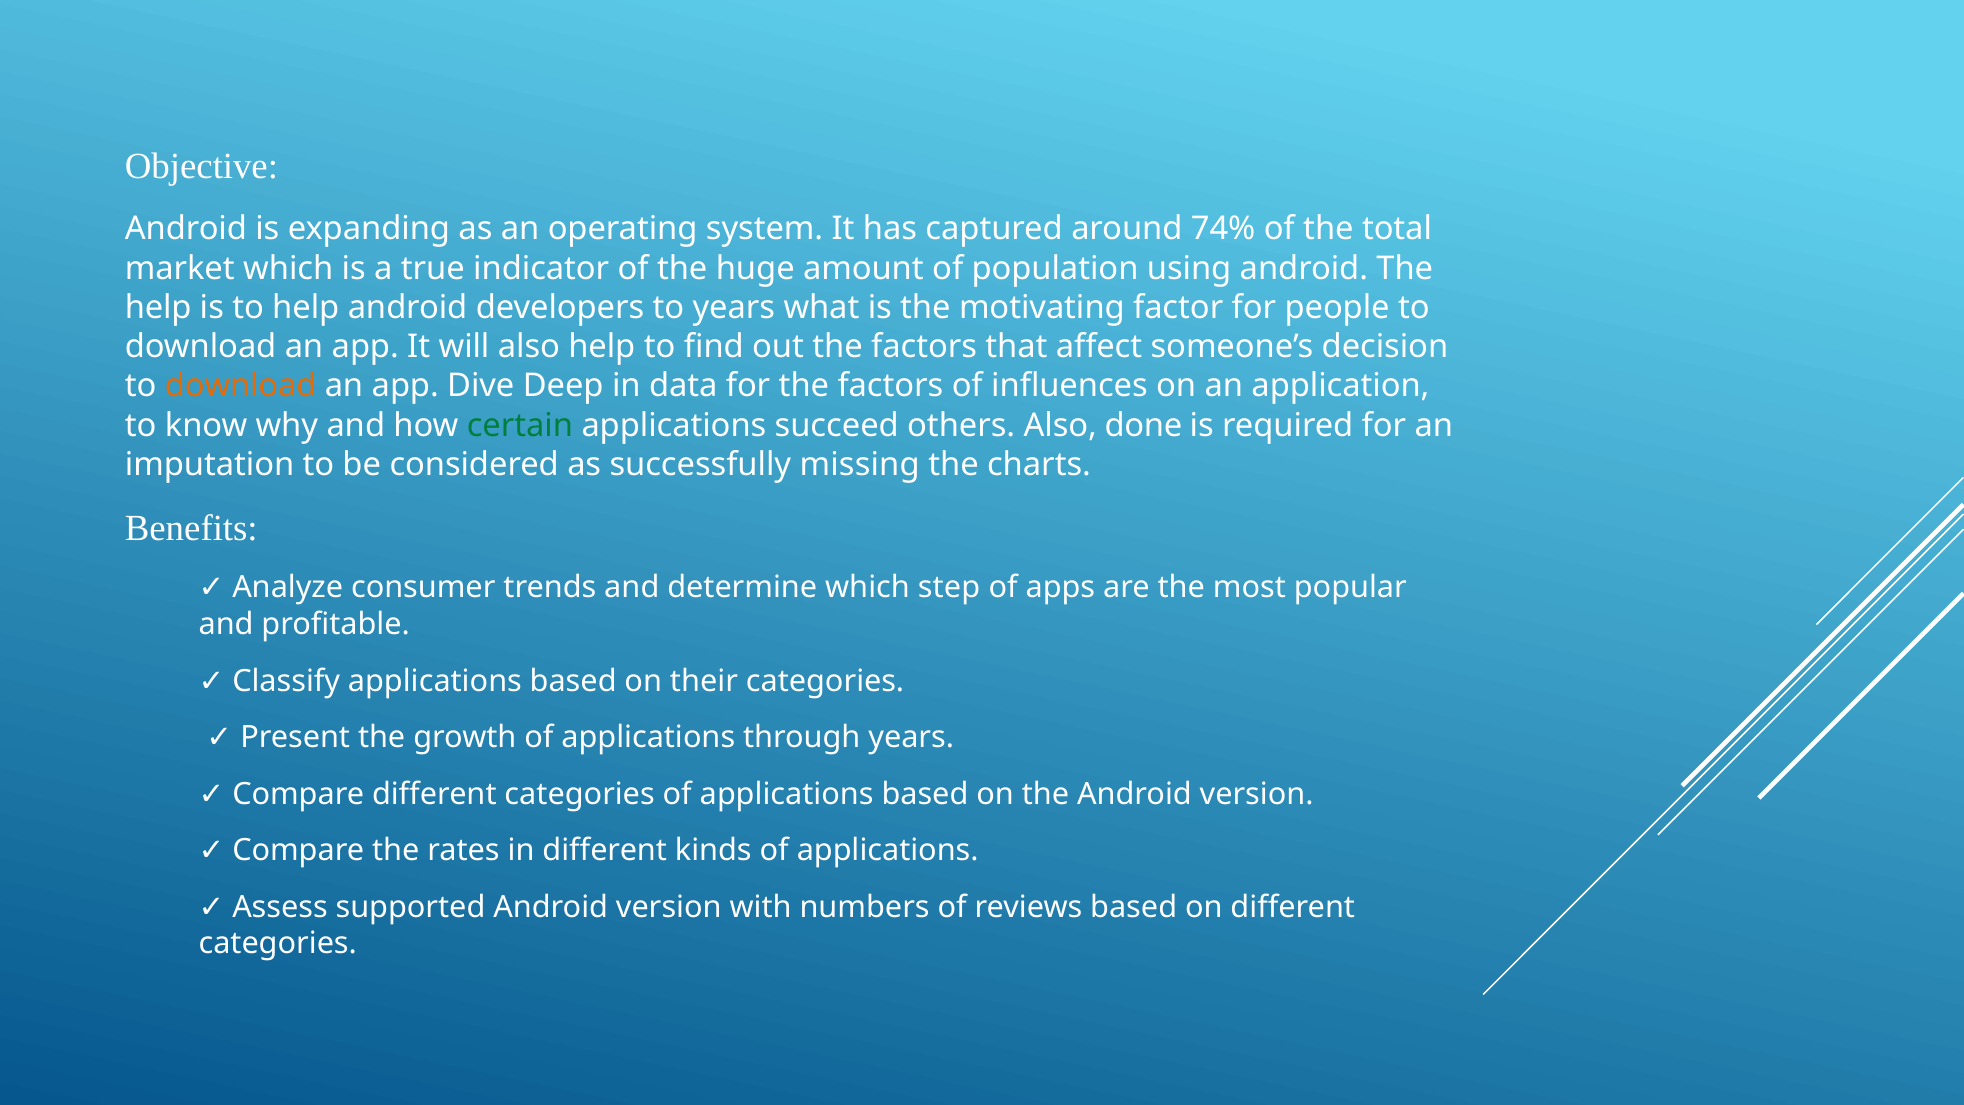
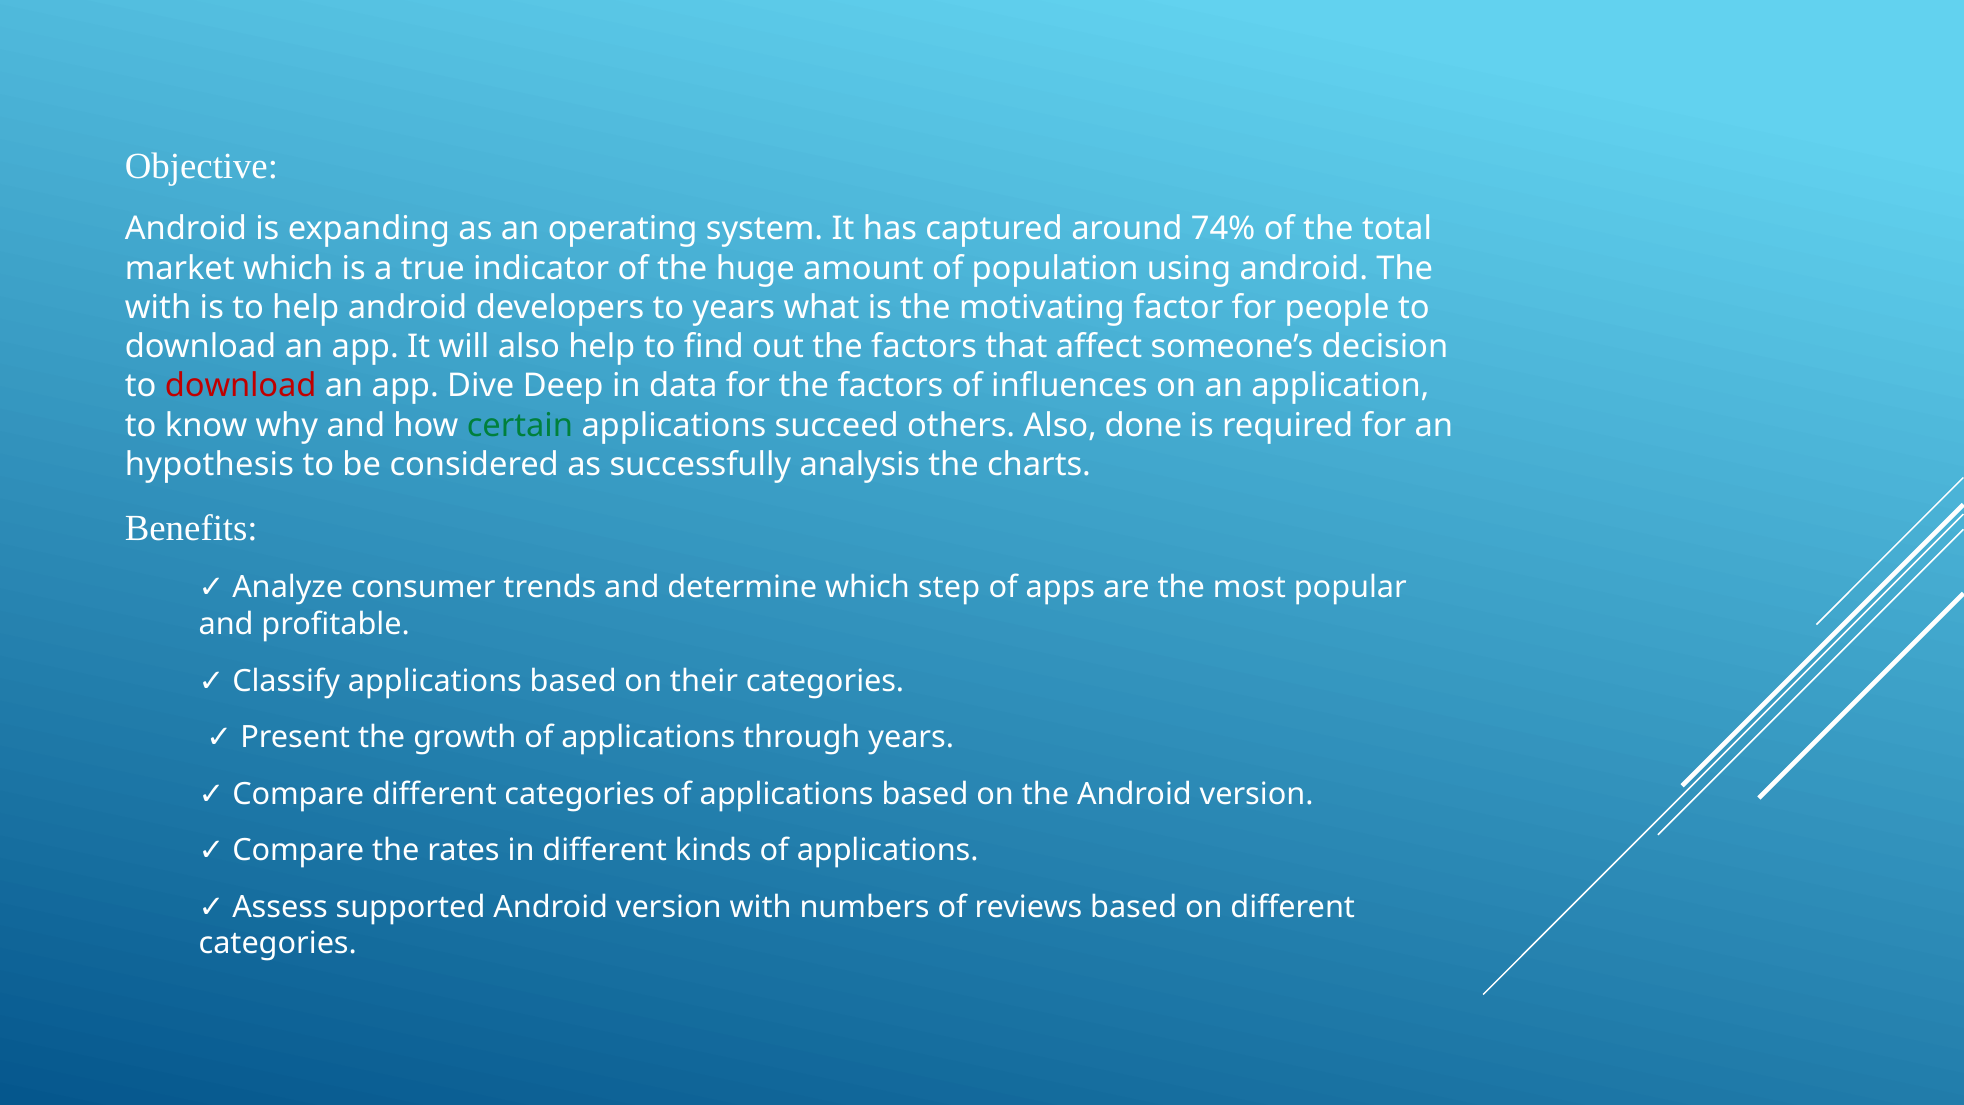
help: help -> with (158, 307)
download colour: orange -> red (241, 386)
imputation: imputation -> hypothesis (210, 464)
missing: missing -> analysis (860, 464)
